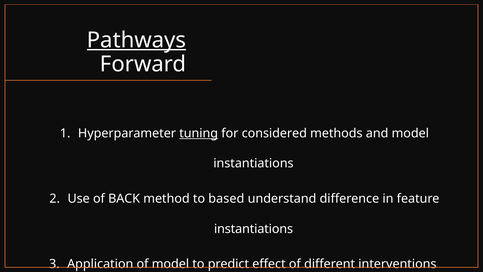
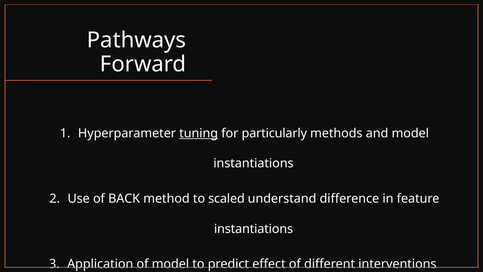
Pathways underline: present -> none (137, 40)
considered: considered -> particularly (274, 133)
based: based -> scaled (226, 198)
